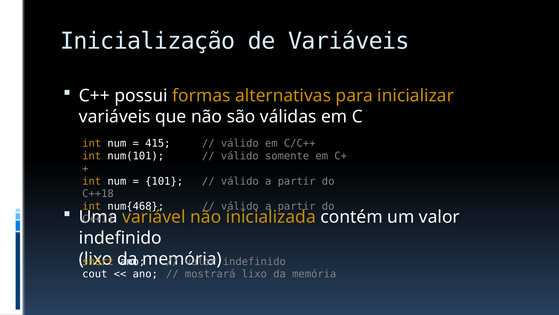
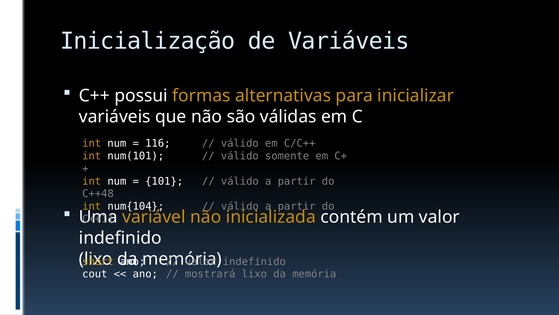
415: 415 -> 116 (158, 143)
C++18: C++18 -> C++48 (98, 193)
num{468: num{468 -> num{104 (136, 206)
